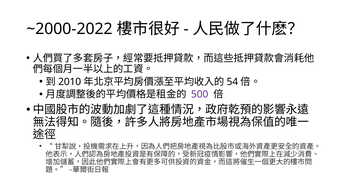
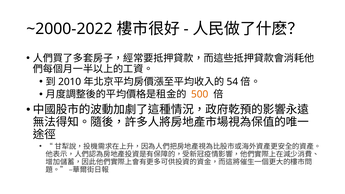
500 colour: purple -> orange (200, 94)
